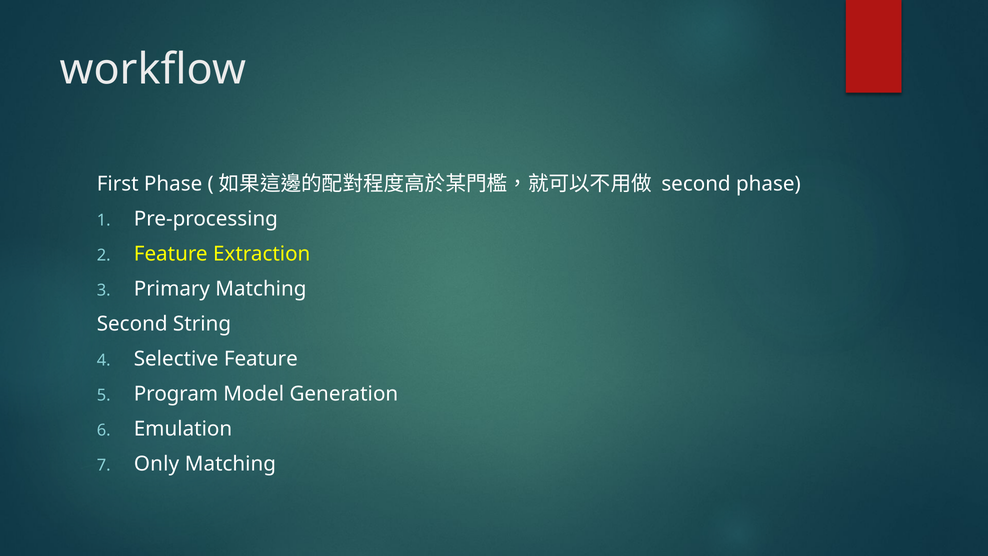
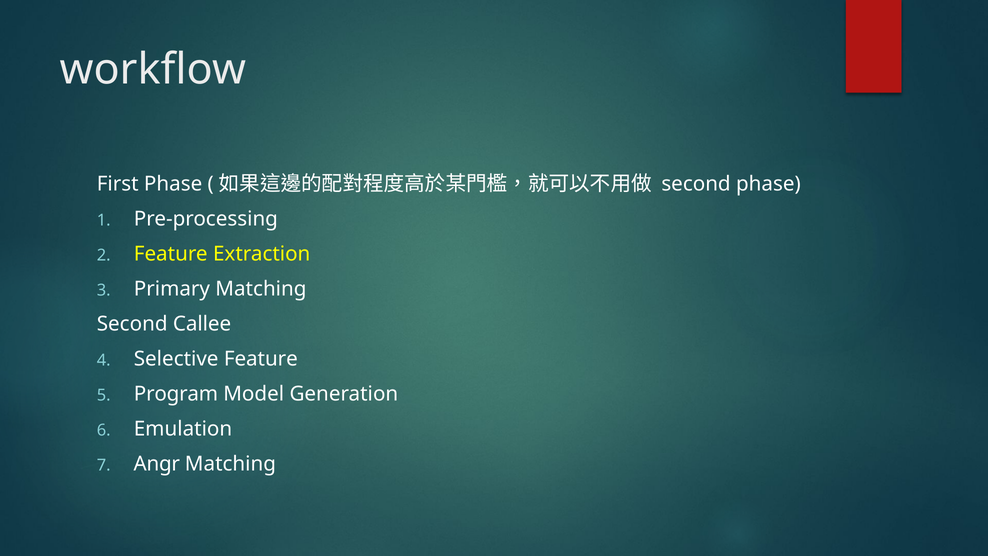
String: String -> Callee (202, 324)
Only: Only -> Angr (157, 464)
